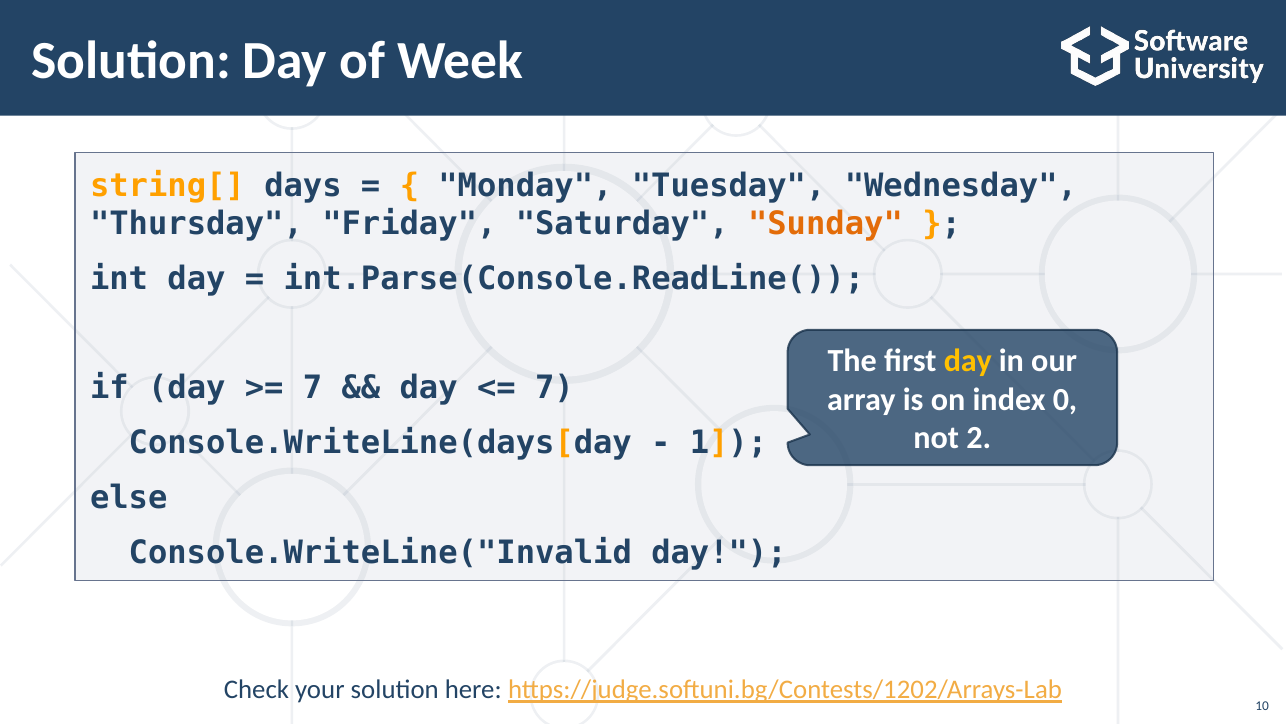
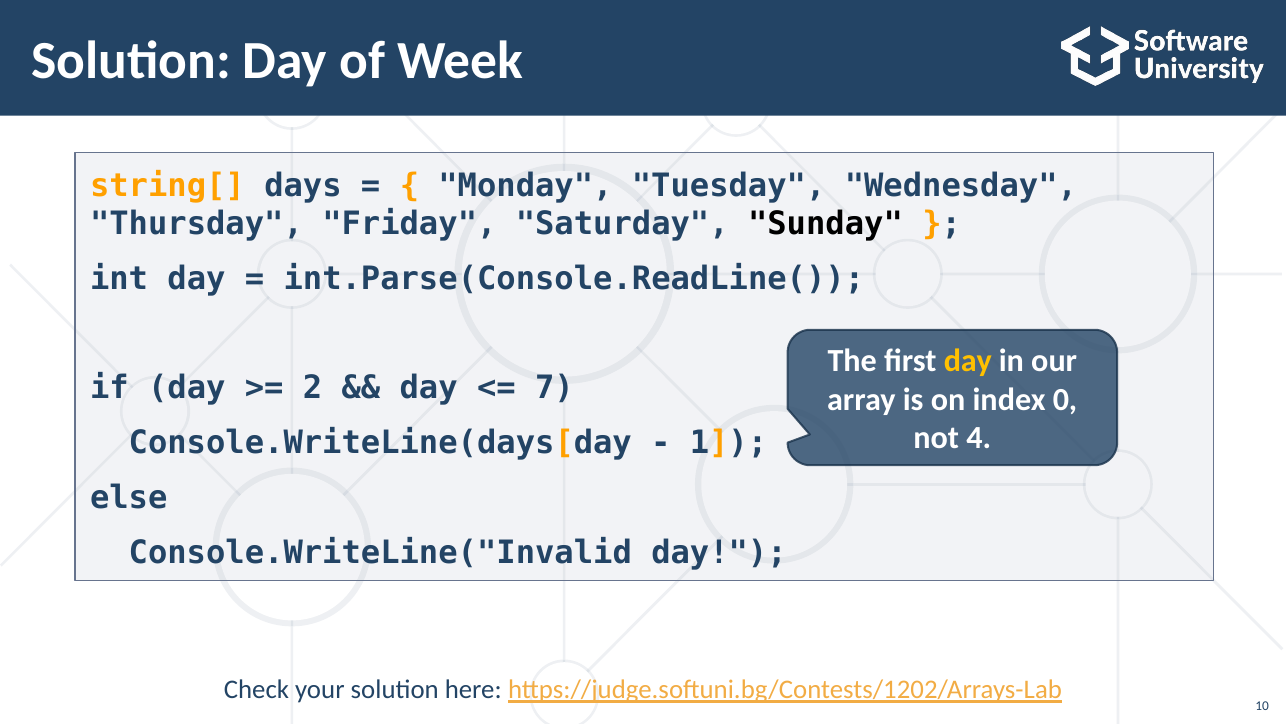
Sunday colour: orange -> black (825, 224)
7: 7 -> 2 (313, 388)
2: 2 -> 4 (979, 438)
